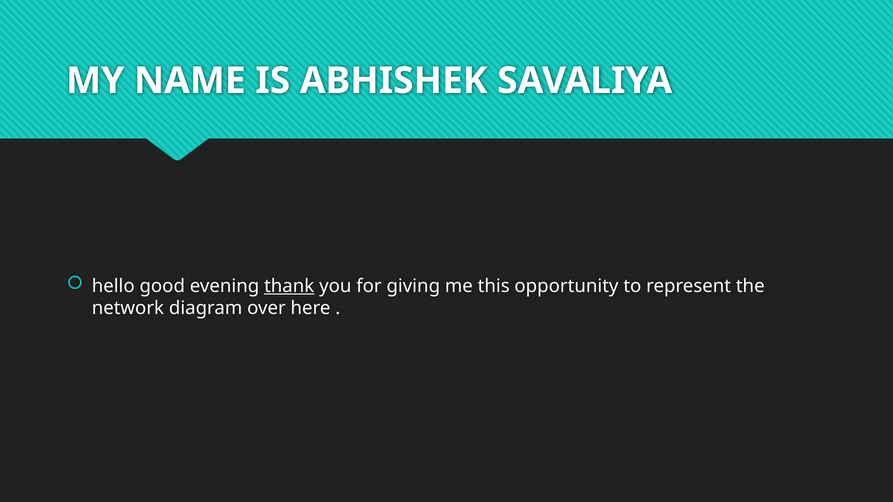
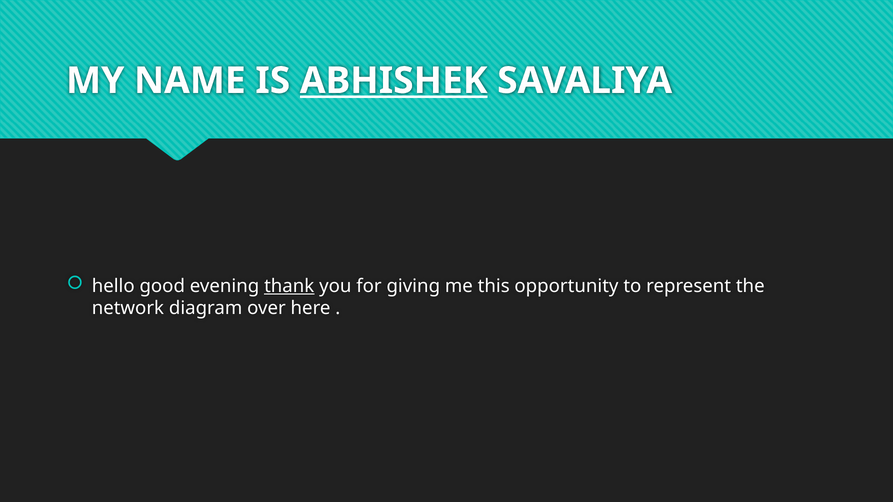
ABHISHEK underline: none -> present (394, 81)
